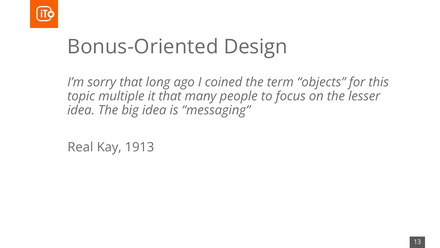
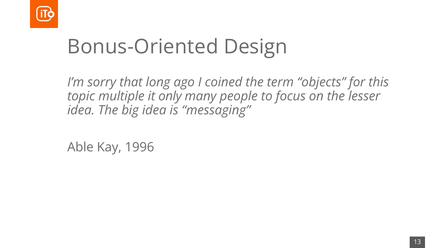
it that: that -> only (170, 96)
Real: Real -> Able (80, 147)
1913: 1913 -> 1996 (140, 147)
